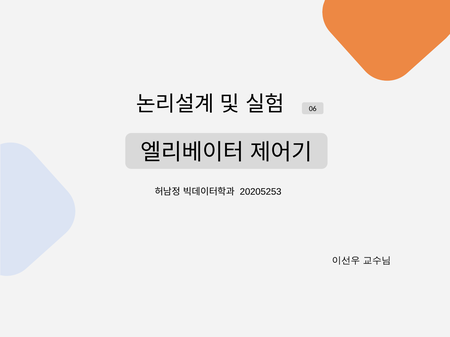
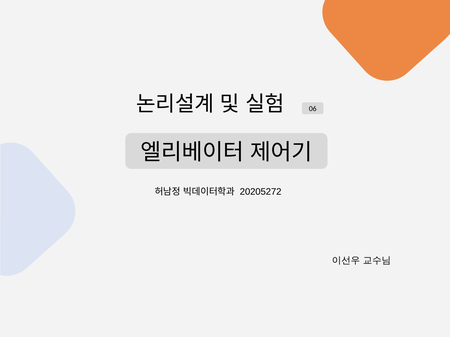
20205253: 20205253 -> 20205272 (261, 192)
